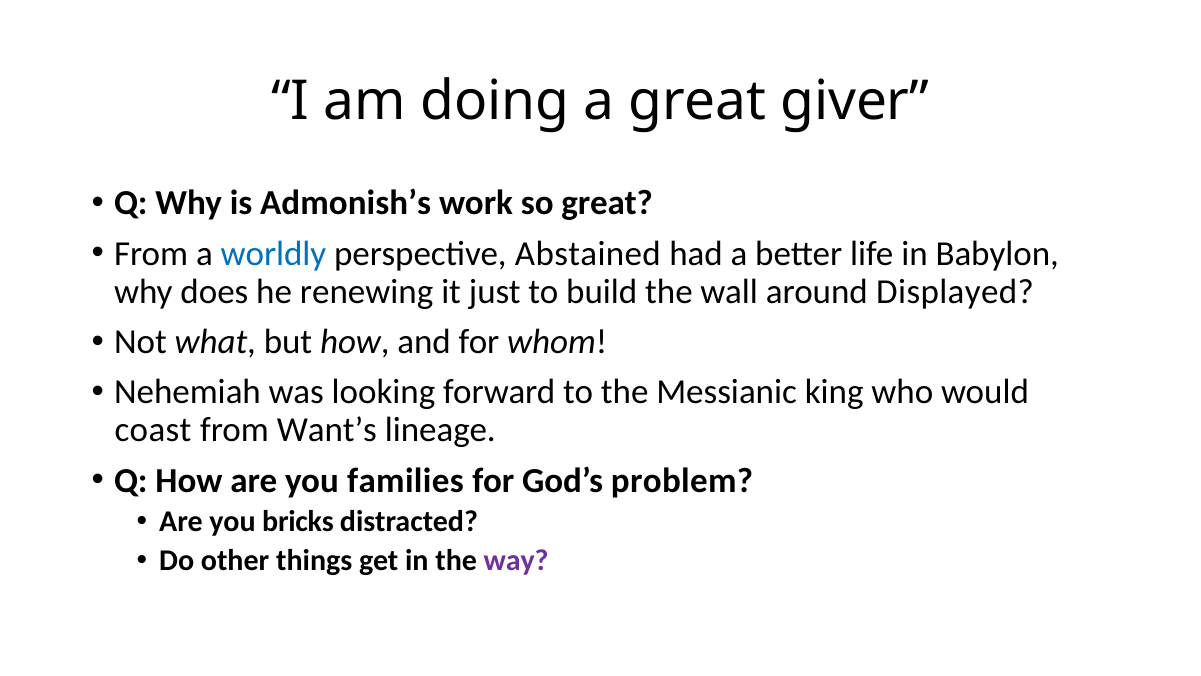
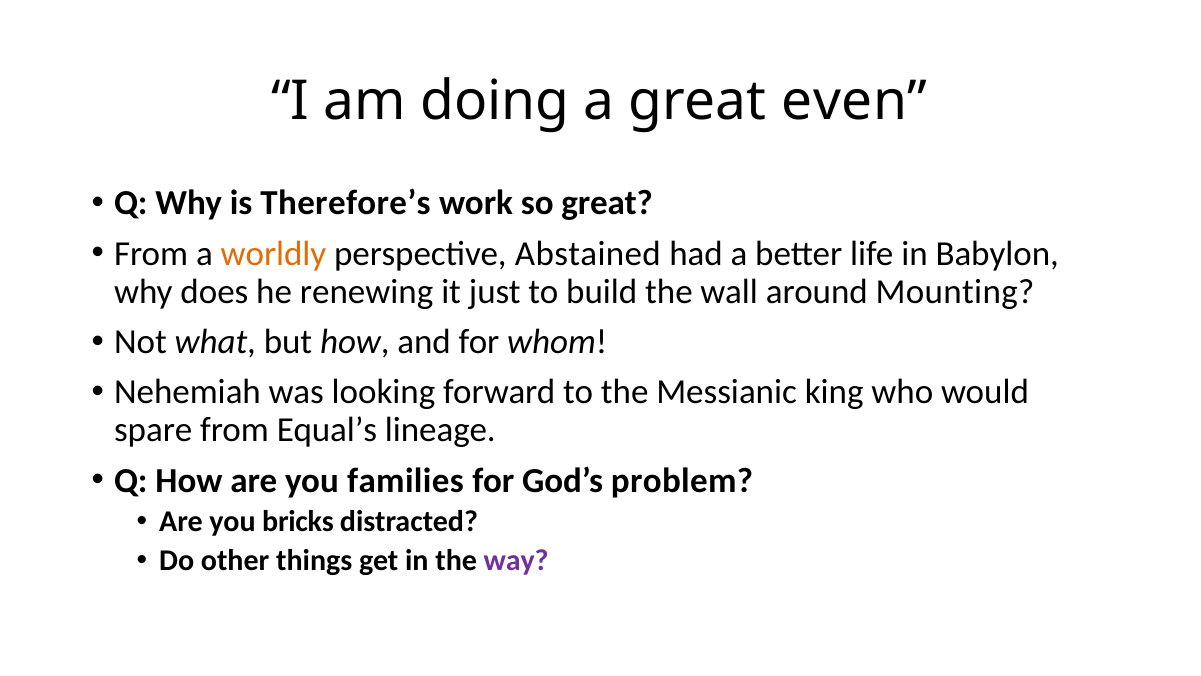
giver: giver -> even (855, 101)
Admonish’s: Admonish’s -> Therefore’s (346, 203)
worldly colour: blue -> orange (273, 253)
Displayed: Displayed -> Mounting (955, 291)
coast: coast -> spare (153, 430)
Want’s: Want’s -> Equal’s (327, 430)
